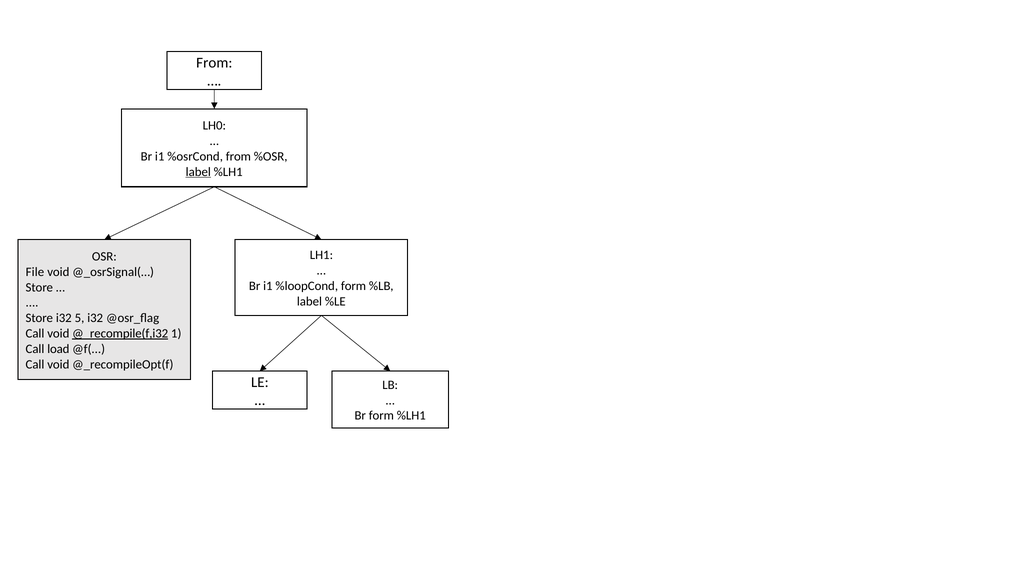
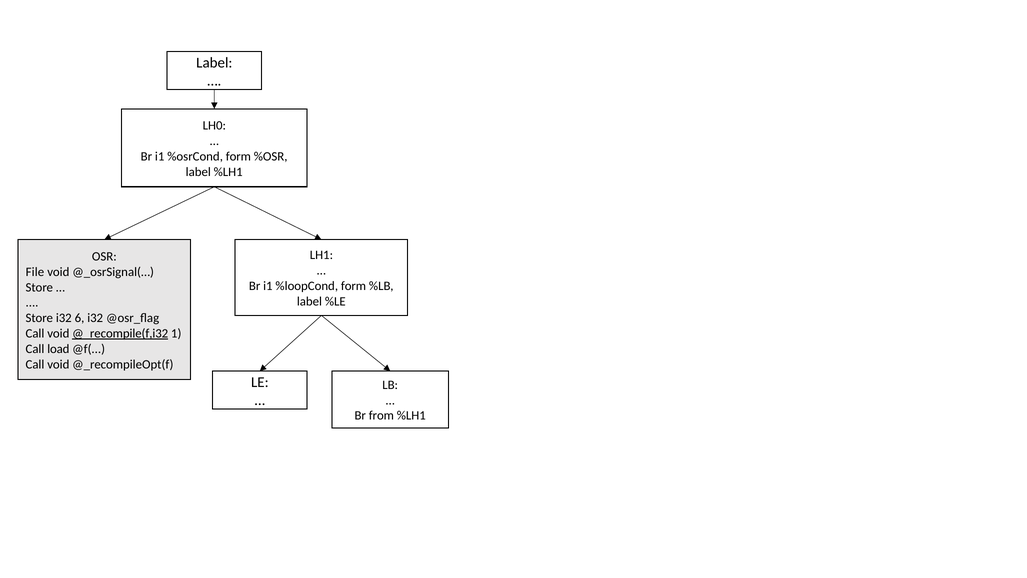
From: From -> Label (214, 63)
%osrCond from: from -> form (238, 156)
label underline: present -> none (198, 172)
5: 5 -> 6 (80, 318)
Br form: form -> from (381, 416)
